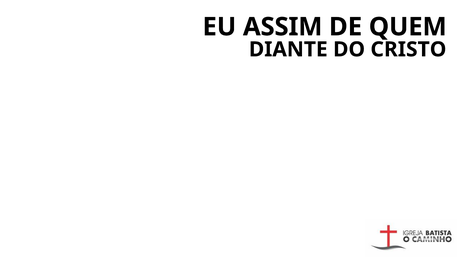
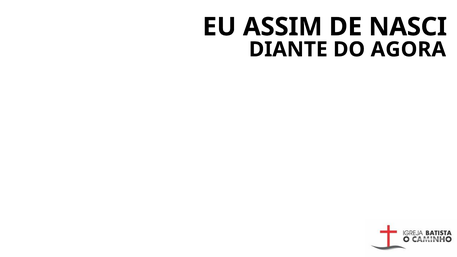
QUEM: QUEM -> NASCI (408, 27)
CRISTO: CRISTO -> AGORA (408, 49)
